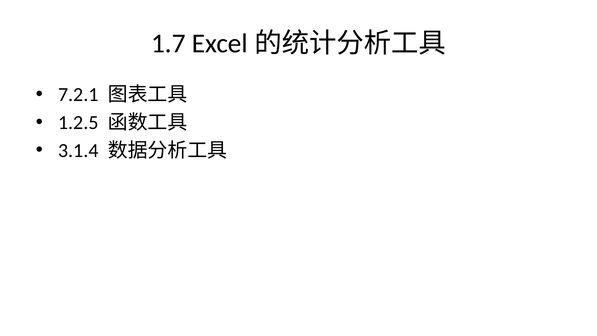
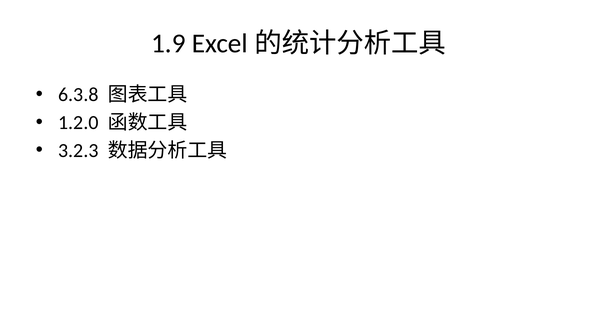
1.7: 1.7 -> 1.9 (168, 43)
7.2.1: 7.2.1 -> 6.3.8 (78, 95)
1.2.5: 1.2.5 -> 1.2.0 (78, 123)
3.1.4: 3.1.4 -> 3.2.3 (78, 150)
